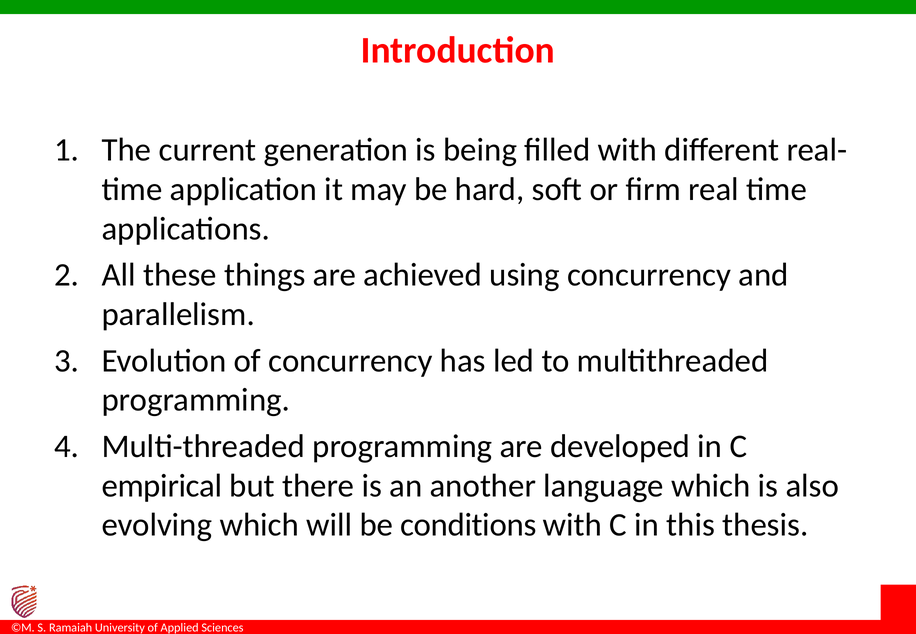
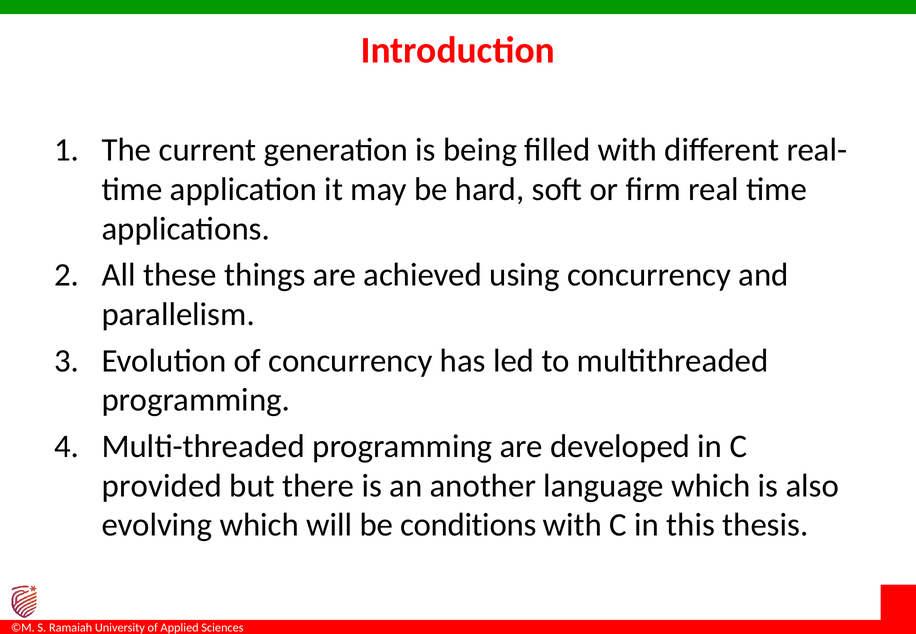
empirical: empirical -> provided (162, 486)
